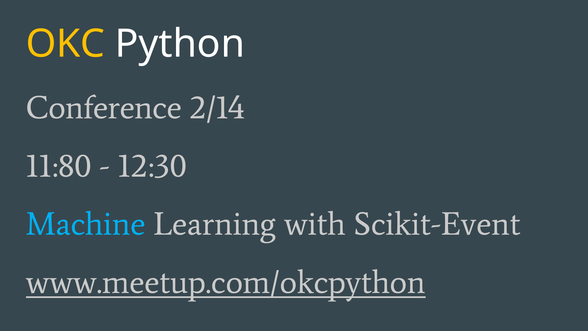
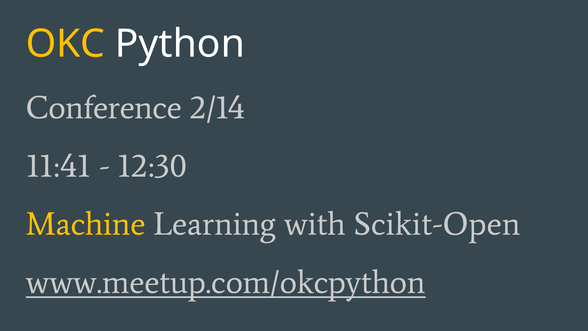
11:80: 11:80 -> 11:41 (58, 166)
Machine colour: light blue -> yellow (86, 224)
Scikit-Event: Scikit-Event -> Scikit-Open (437, 224)
